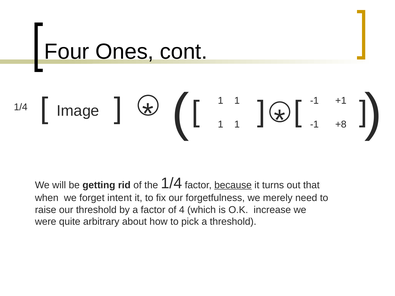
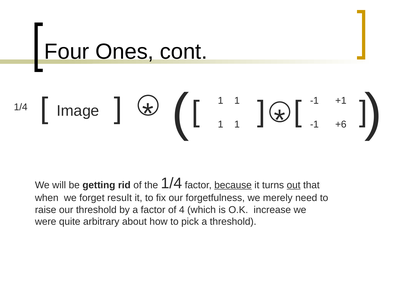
+8: +8 -> +6 (341, 124)
out underline: none -> present (294, 185)
intent: intent -> result (120, 198)
